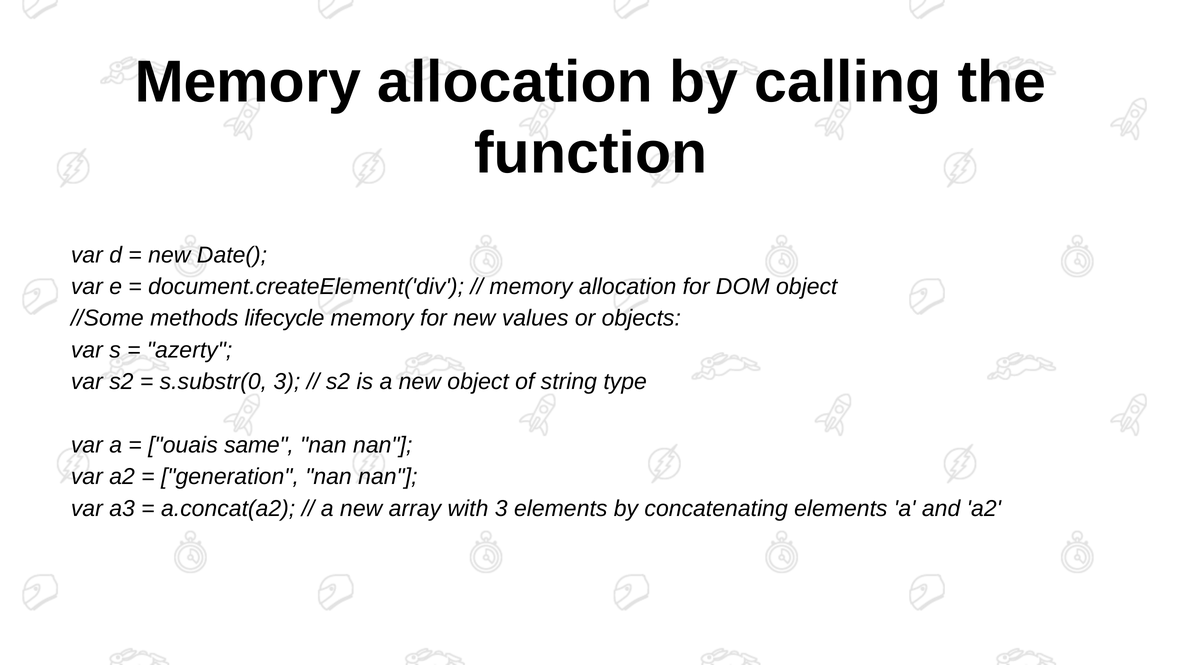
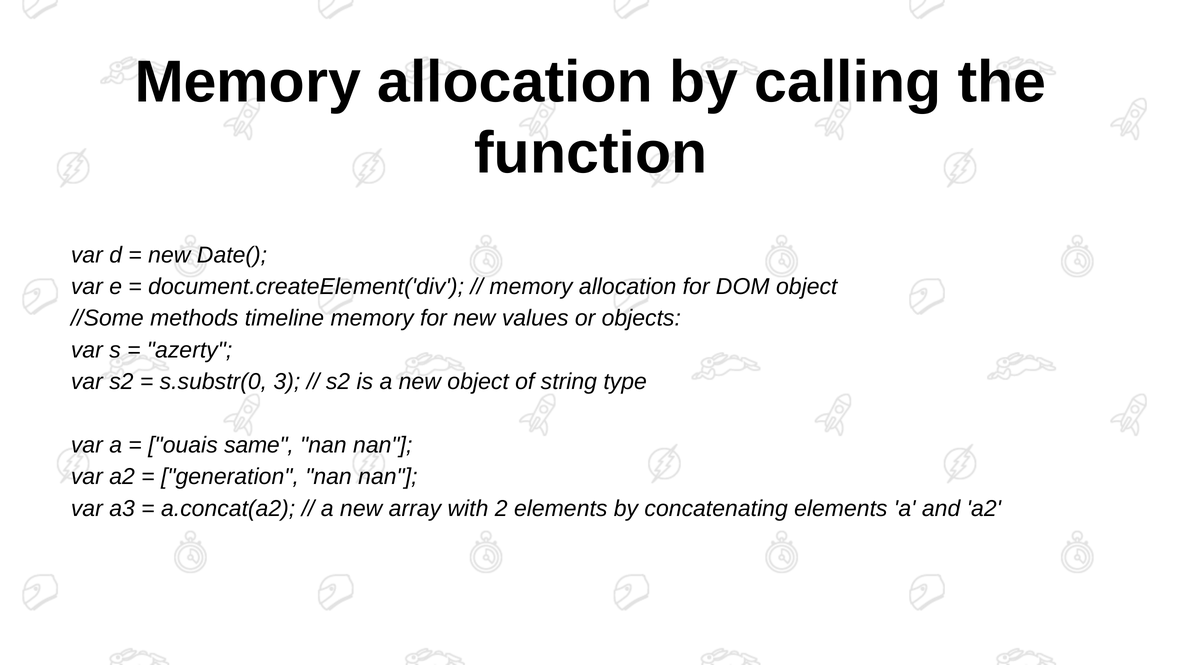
lifecycle: lifecycle -> timeline (284, 318)
with 3: 3 -> 2 (501, 508)
